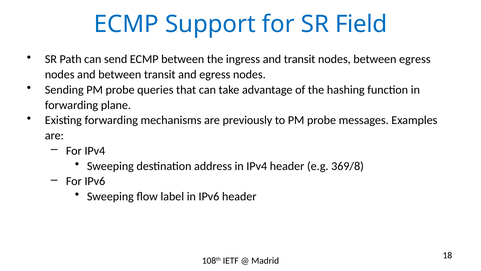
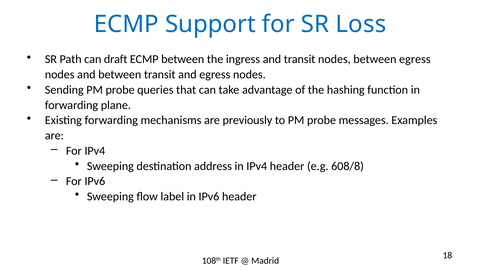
Field: Field -> Loss (361, 24)
send: send -> draft (116, 59)
369/8: 369/8 -> 608/8 (348, 166)
